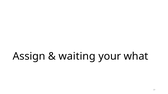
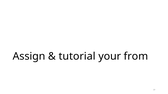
waiting: waiting -> tutorial (77, 56)
what: what -> from (136, 56)
